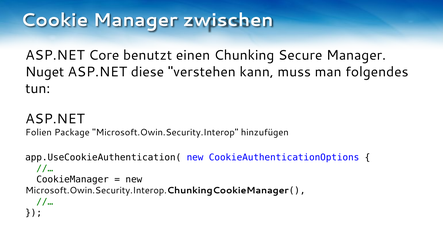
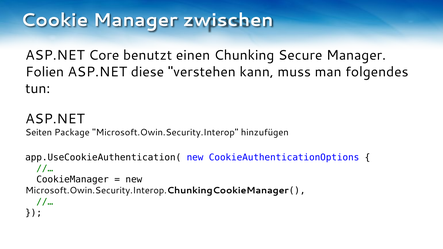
Nuget: Nuget -> Folien (45, 72)
Folien: Folien -> Seiten (39, 133)
